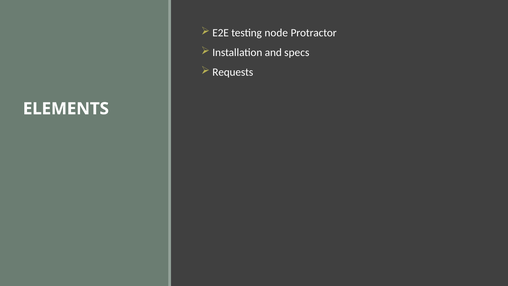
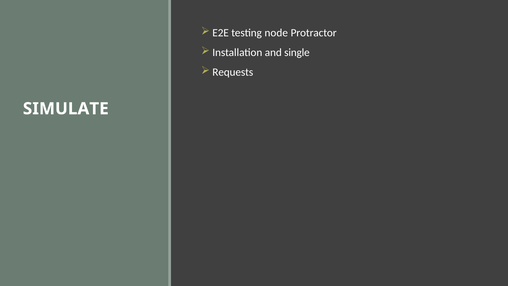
specs: specs -> single (297, 52)
ELEMENTS: ELEMENTS -> SIMULATE (66, 109)
